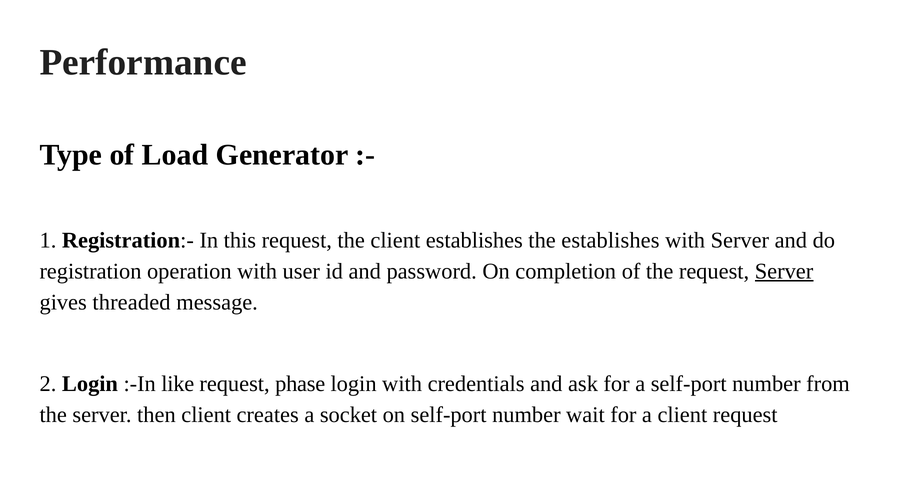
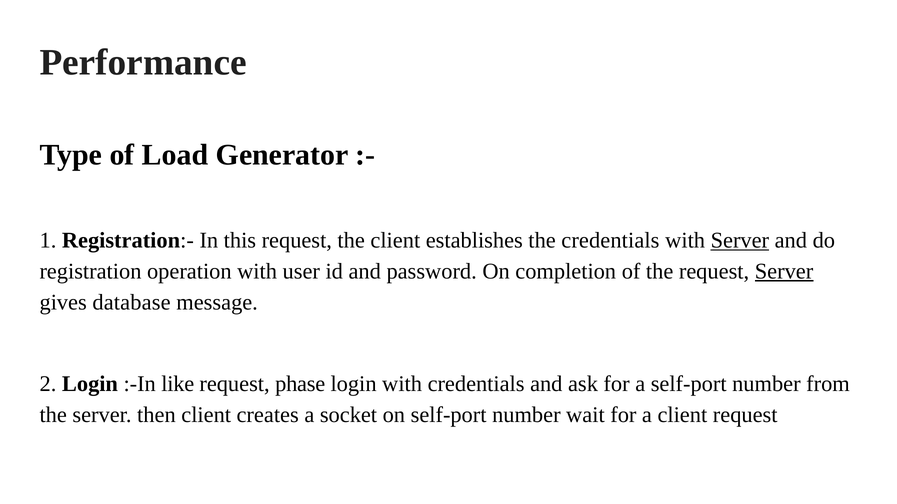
the establishes: establishes -> credentials (610, 241)
Server underline: none -> present (740, 241)
threaded: threaded -> database (131, 303)
